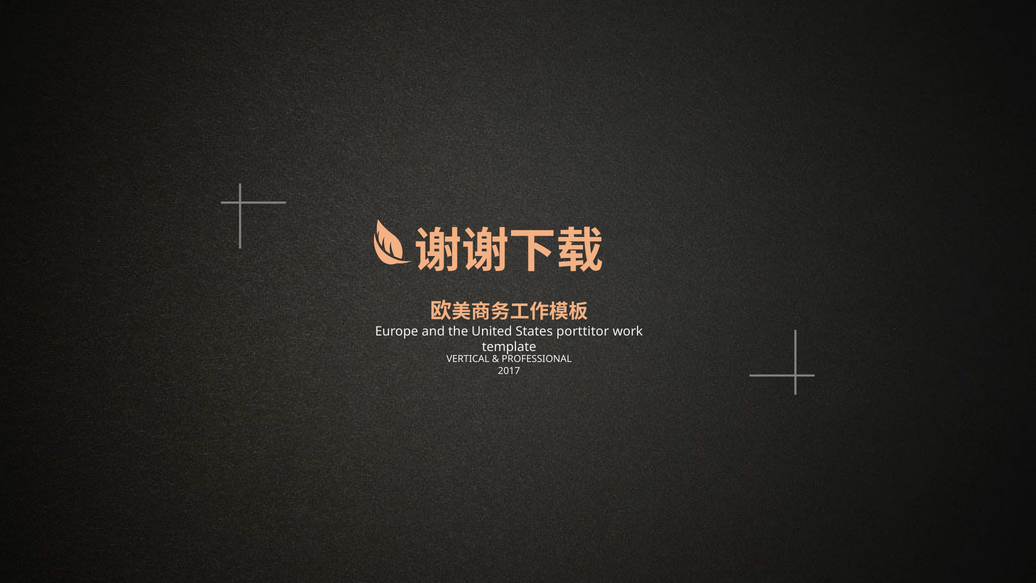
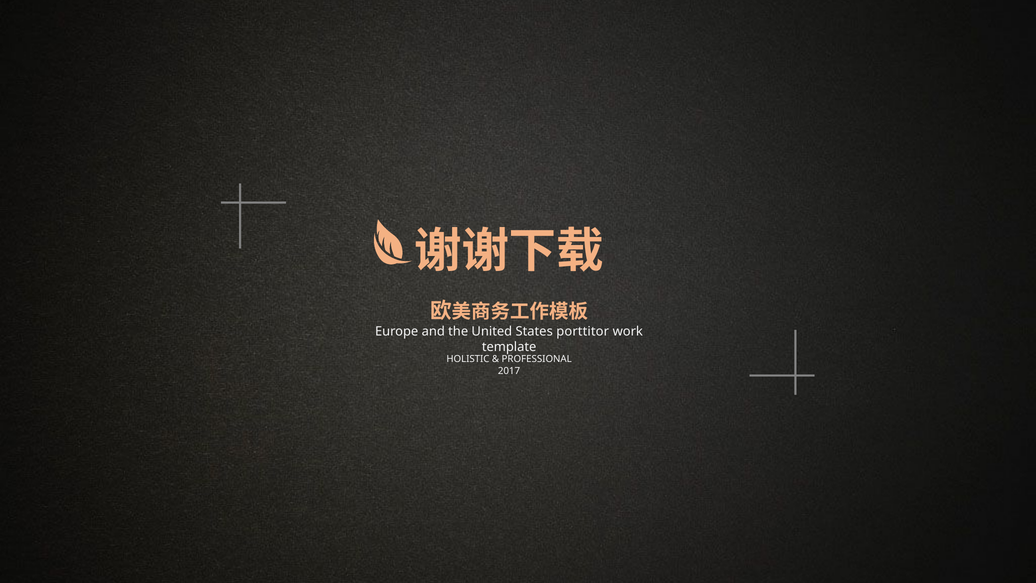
VERTICAL: VERTICAL -> HOLISTIC (468, 359)
